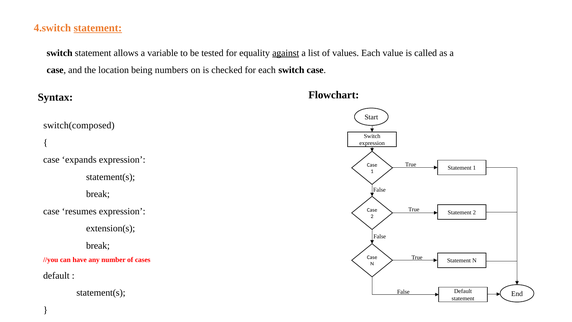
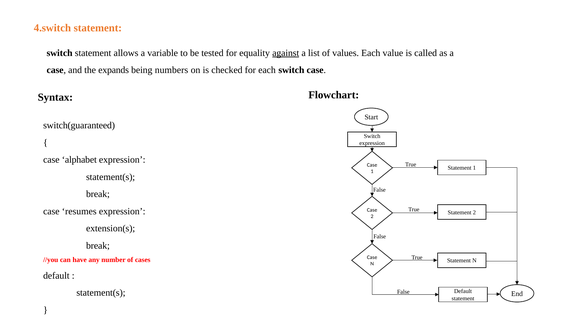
statement underline: present -> none (98, 28)
location: location -> expands (114, 70)
switch(composed: switch(composed -> switch(guaranteed (79, 125)
expands: expands -> alphabet (79, 160)
